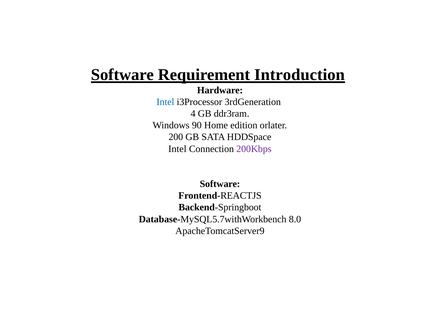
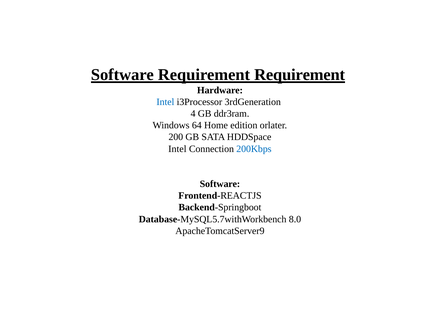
Requirement Introduction: Introduction -> Requirement (300, 75)
90: 90 -> 64 (197, 125)
200Kbps colour: purple -> blue (254, 149)
